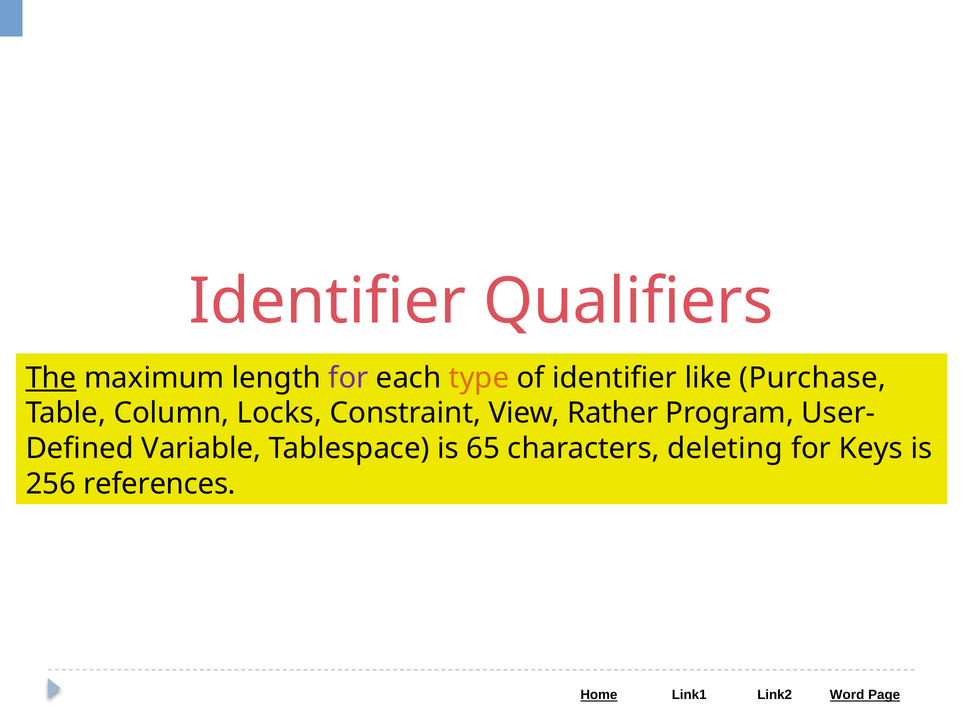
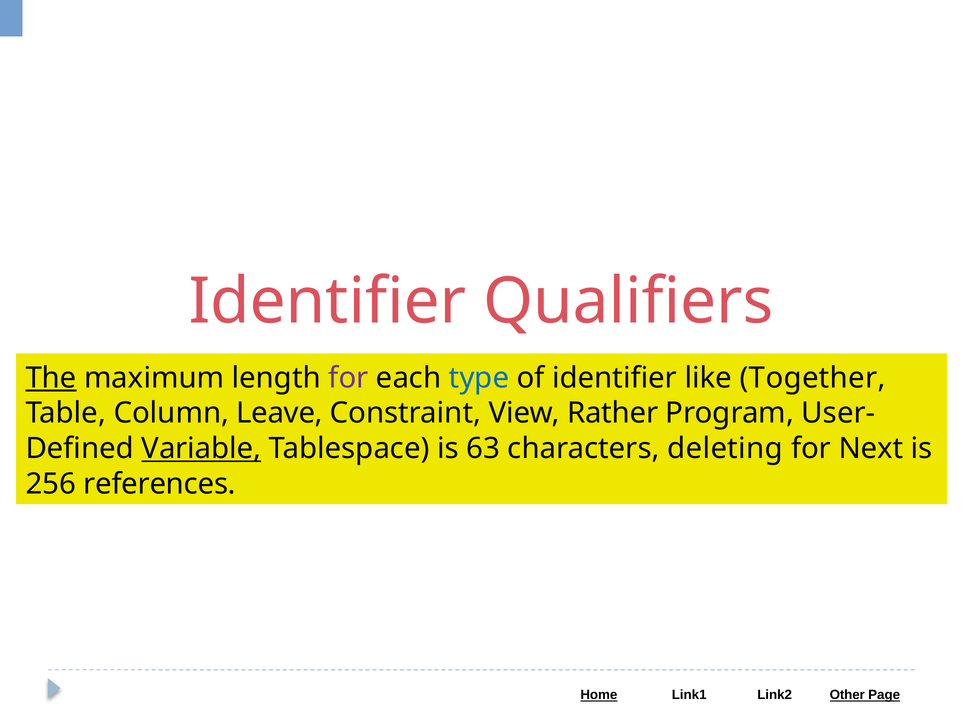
type colour: orange -> blue (479, 377)
Purchase: Purchase -> Together (813, 377)
Locks: Locks -> Leave (279, 413)
Variable underline: none -> present (201, 448)
65: 65 -> 63 (483, 448)
Keys: Keys -> Next (871, 448)
Word: Word -> Other (847, 694)
